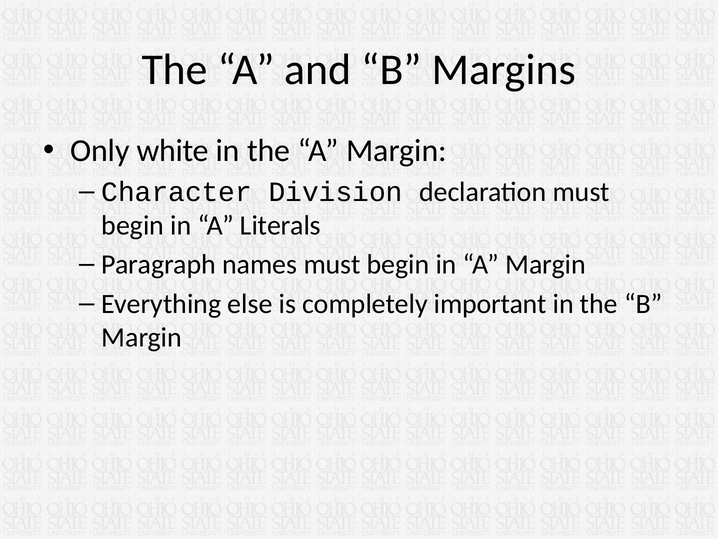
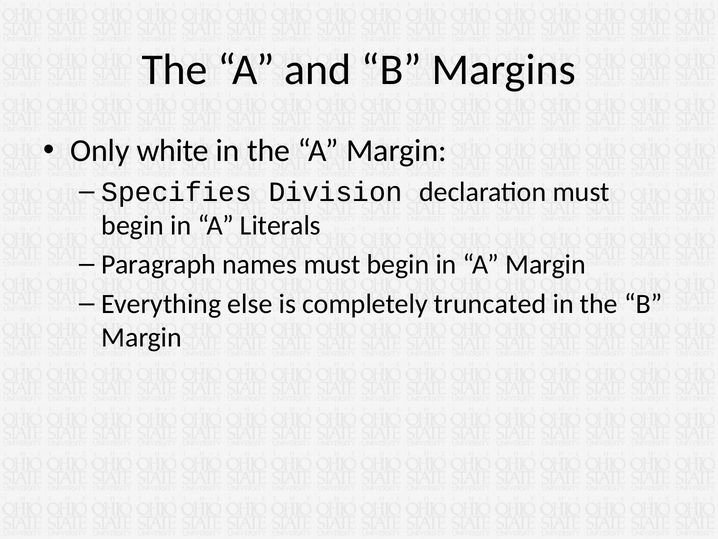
Character: Character -> Specifies (177, 192)
important: important -> truncated (490, 304)
